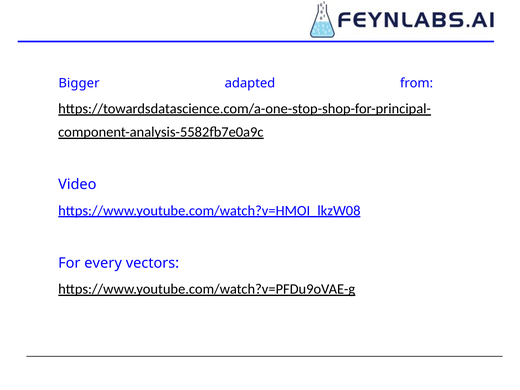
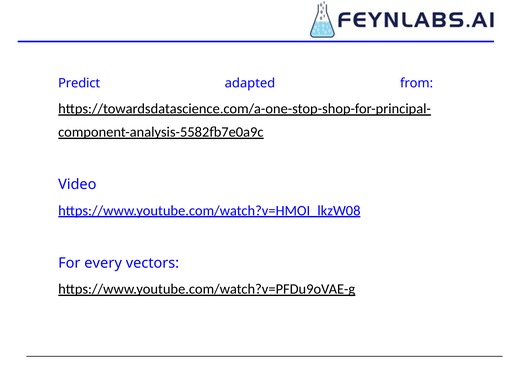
Bigger: Bigger -> Predict (79, 83)
